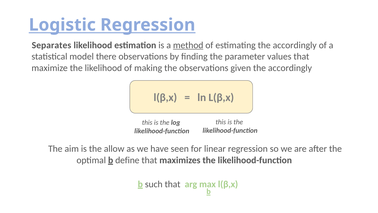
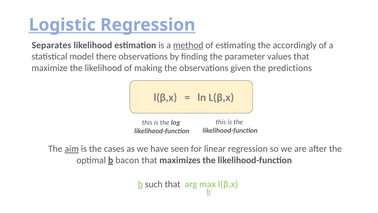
given the accordingly: accordingly -> predictions (290, 68)
aim underline: none -> present (72, 149)
allow: allow -> cases (114, 149)
define: define -> bacon (127, 160)
